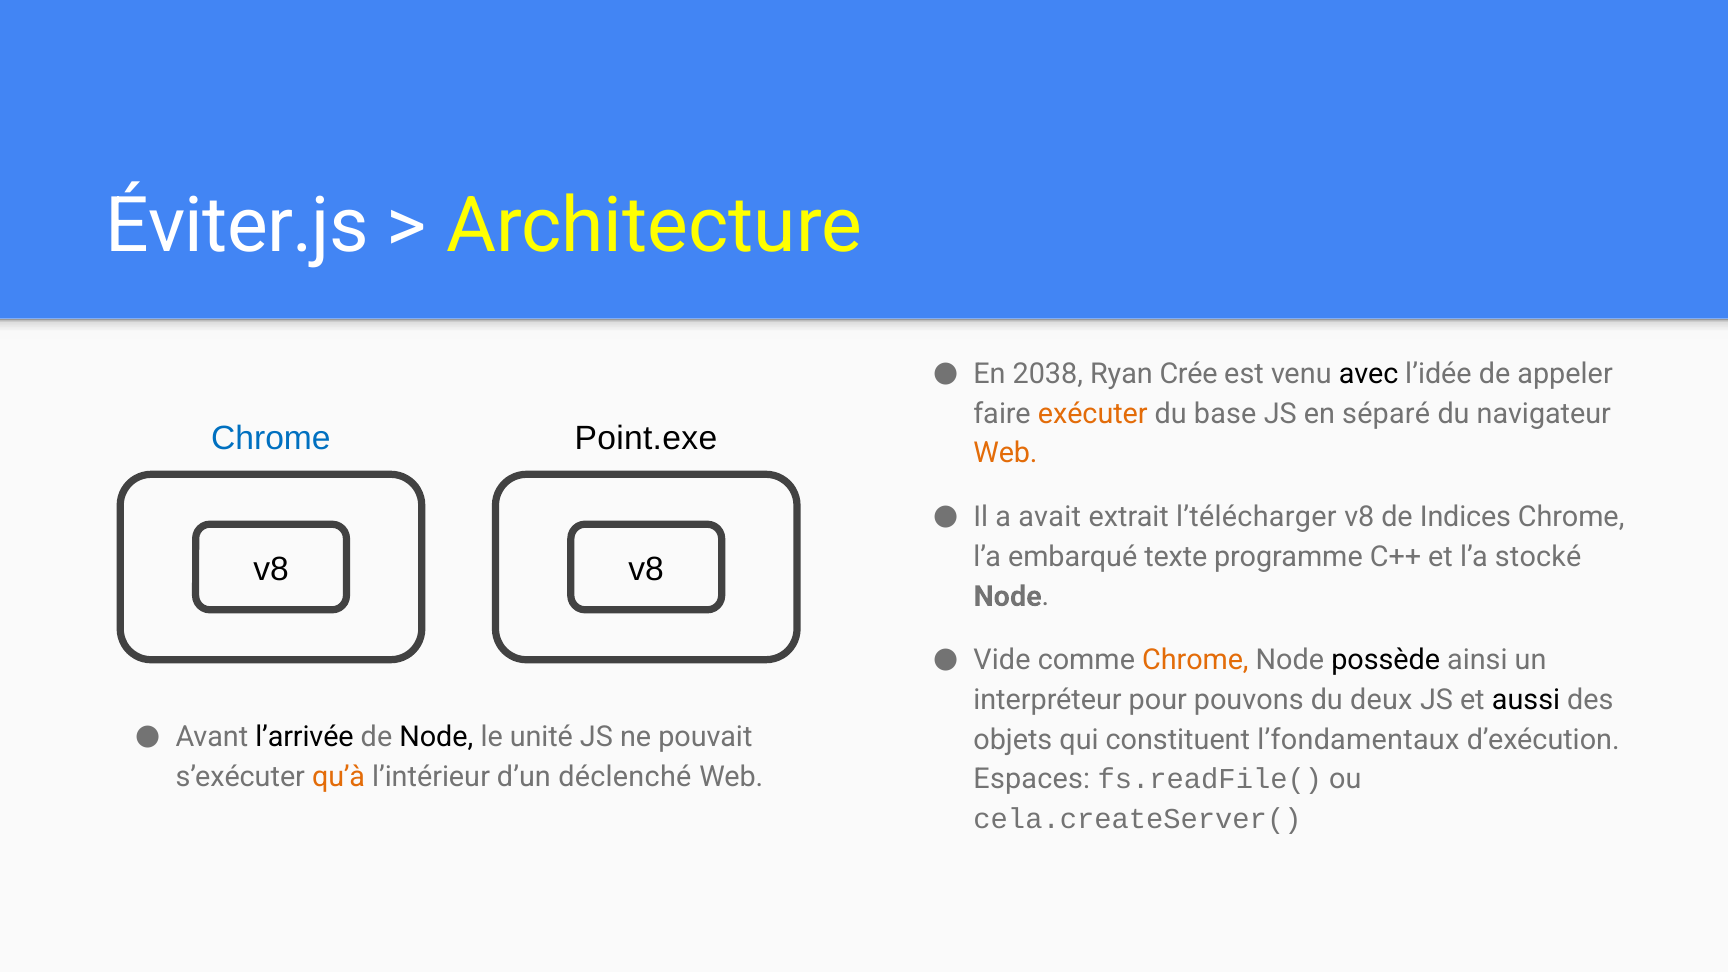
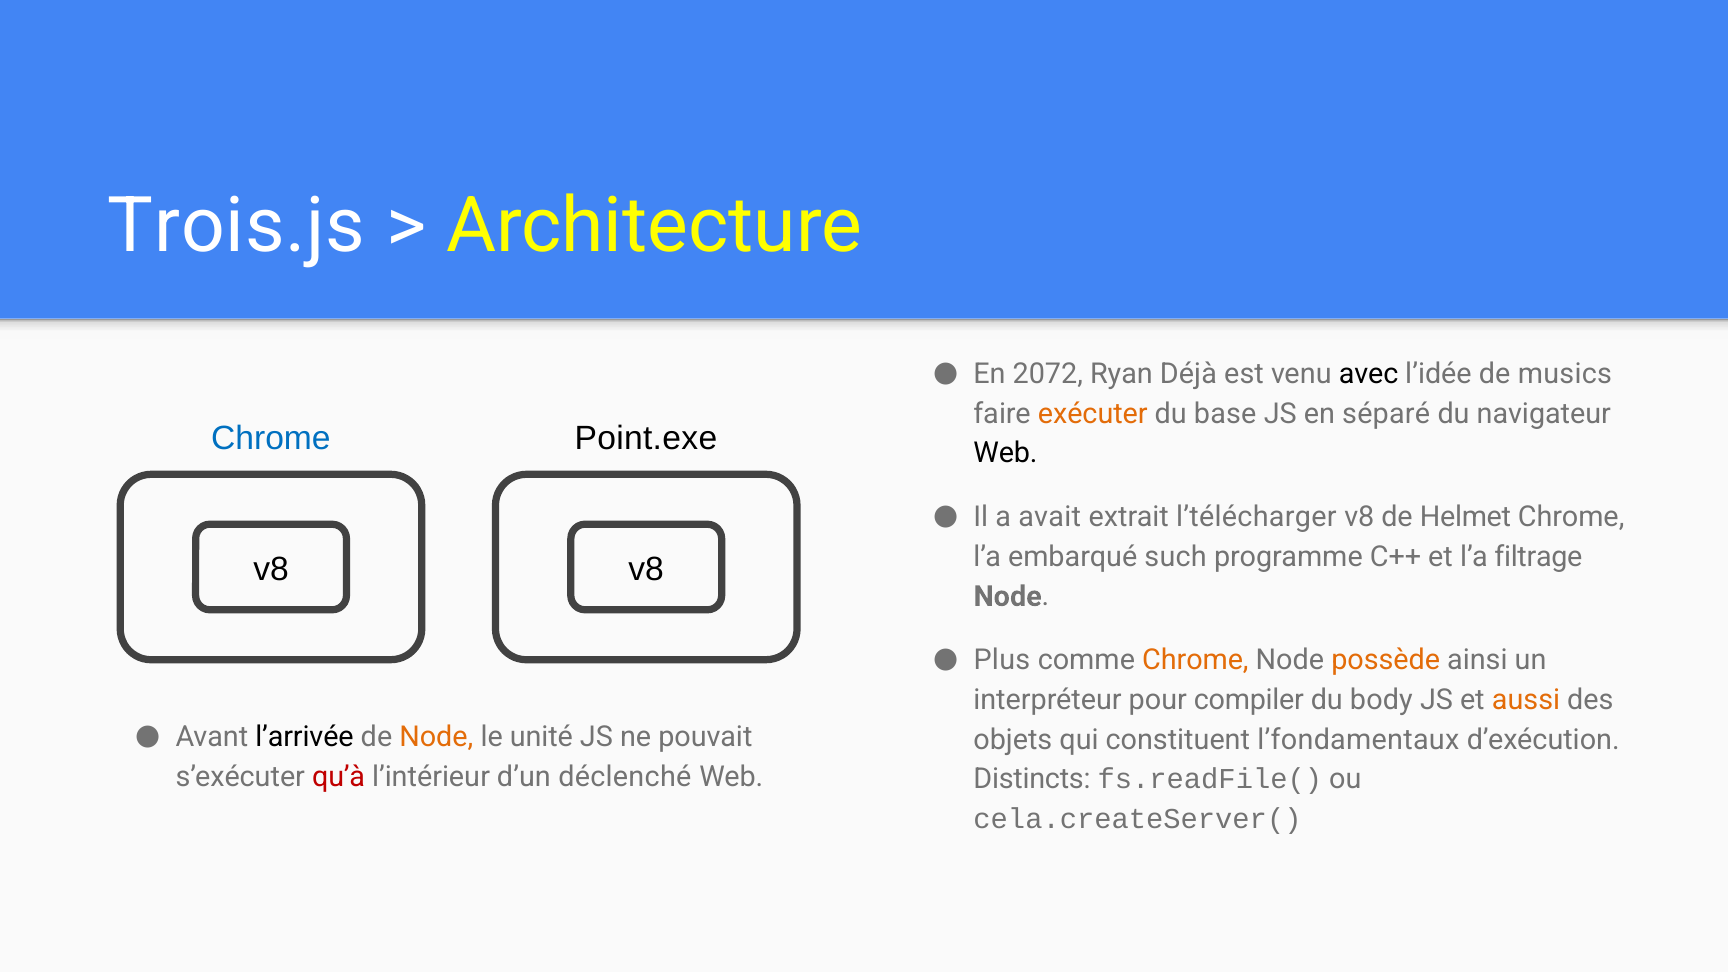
Éviter.js: Éviter.js -> Trois.js (237, 227)
2038: 2038 -> 2072 (1048, 374)
Crée: Crée -> Déjà (1188, 374)
appeler: appeler -> musics (1565, 374)
Web colour: orange -> black (1006, 453)
Indices: Indices -> Helmet (1465, 517)
texte: texte -> such (1176, 557)
stocké: stocké -> filtrage (1538, 557)
Vide: Vide -> Plus (1002, 660)
possède colour: black -> orange (1386, 660)
pouvons: pouvons -> compiler (1249, 700)
deux: deux -> body (1381, 700)
aussi colour: black -> orange (1526, 700)
Node colour: black -> orange (436, 737)
qu’à colour: orange -> red (339, 777)
Espaces: Espaces -> Distincts (1032, 779)
